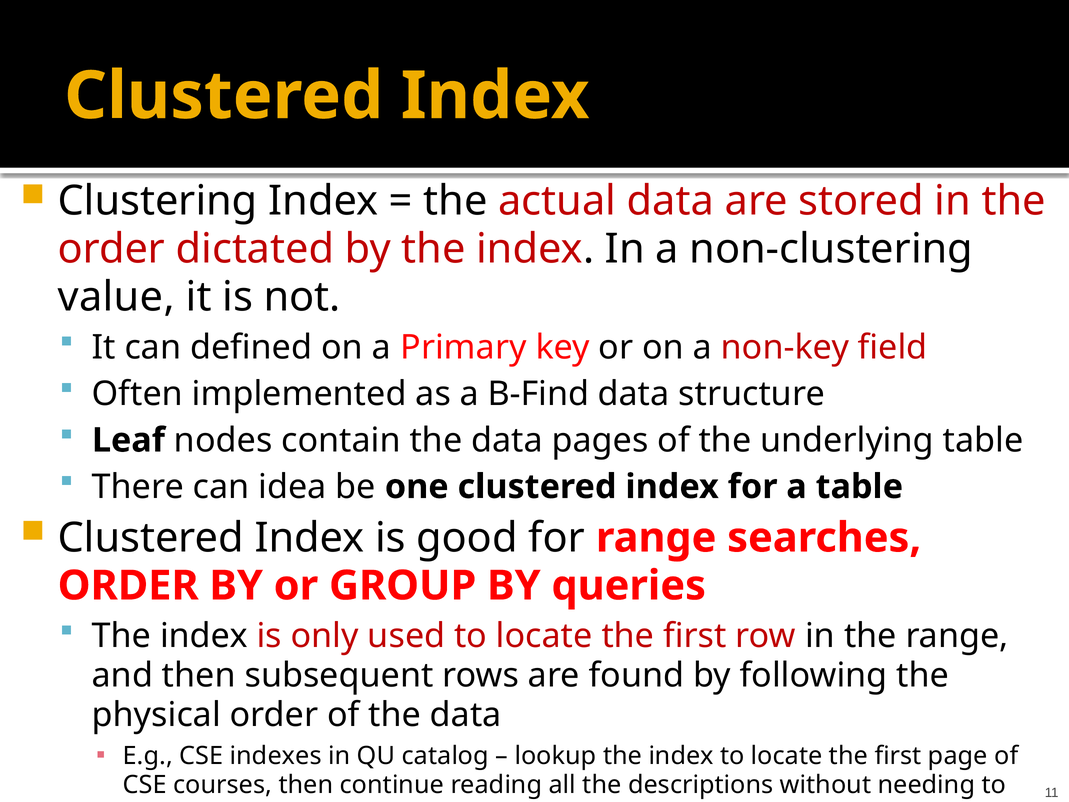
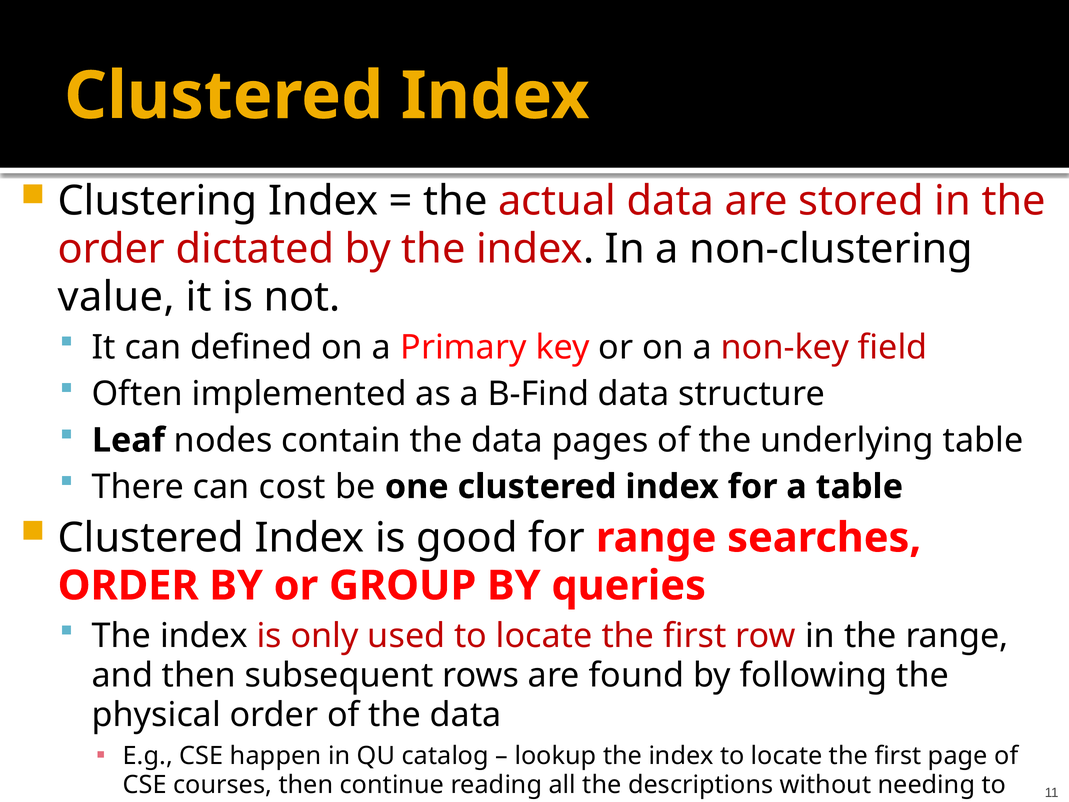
idea: idea -> cost (292, 487)
indexes: indexes -> happen (276, 755)
